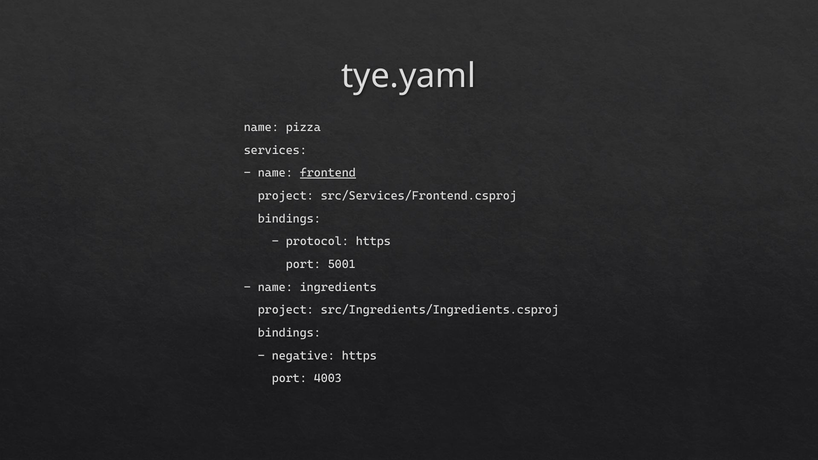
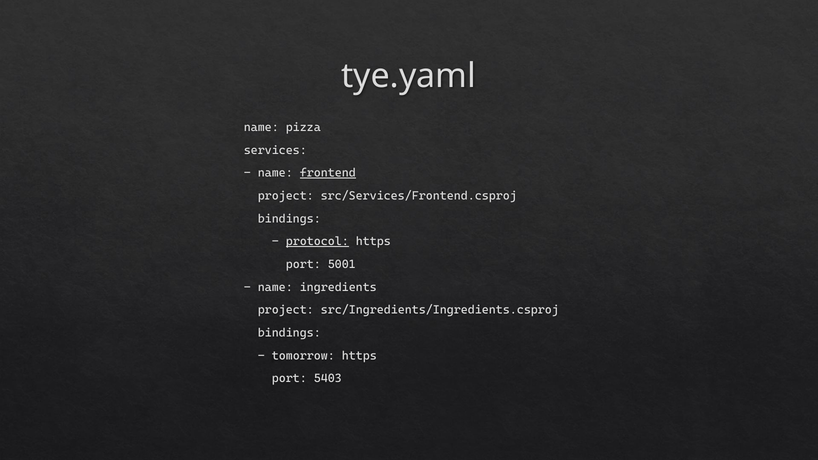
protocol underline: none -> present (317, 242)
negative: negative -> tomorrow (303, 356)
4003: 4003 -> 5403 (328, 379)
